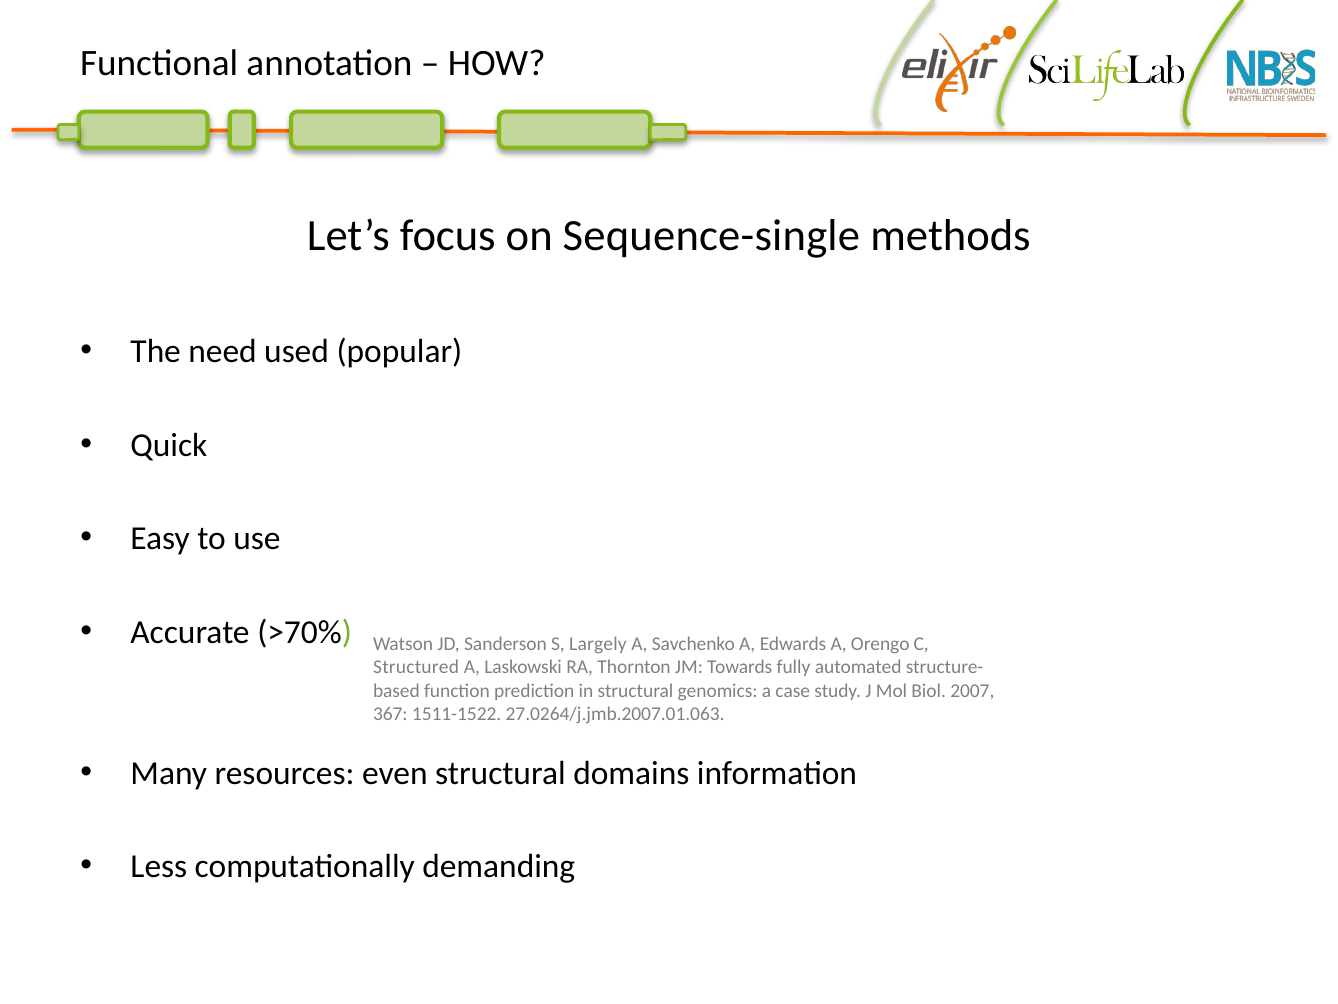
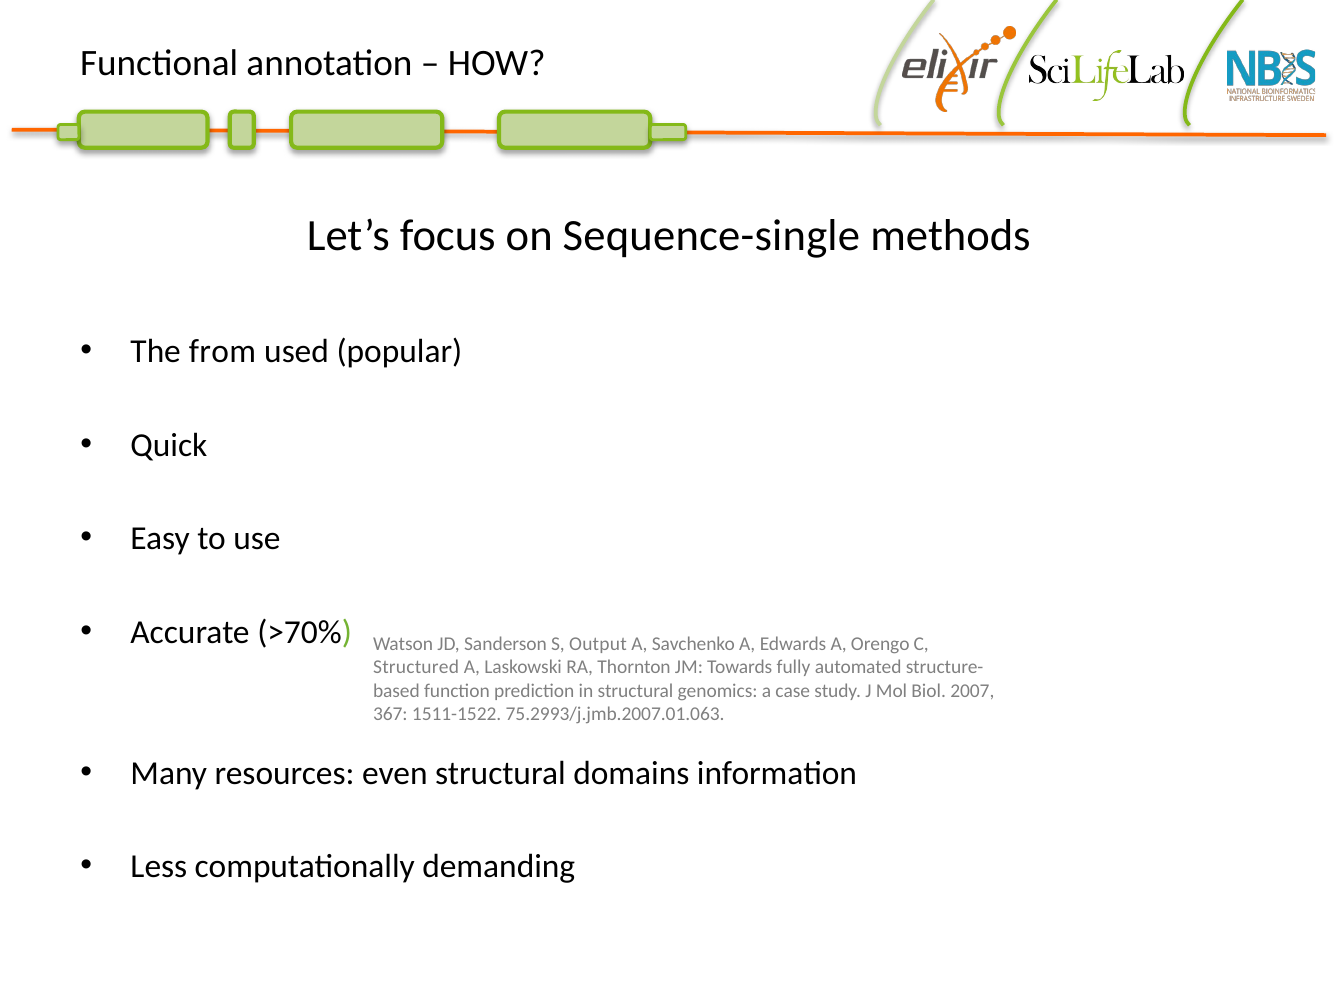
need: need -> from (222, 351)
Largely: Largely -> Output (598, 643)
27.0264/j.jmb.2007.01.063: 27.0264/j.jmb.2007.01.063 -> 75.2993/j.jmb.2007.01.063 (615, 714)
